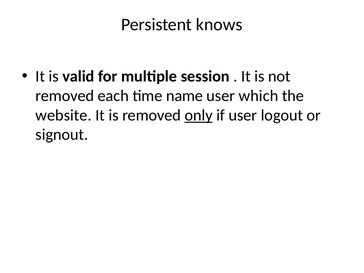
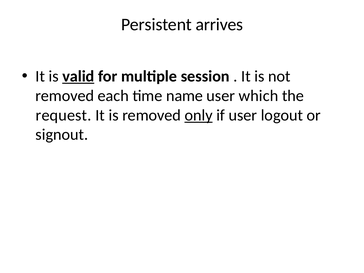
knows: knows -> arrives (219, 25)
valid underline: none -> present (78, 76)
website: website -> request (64, 115)
